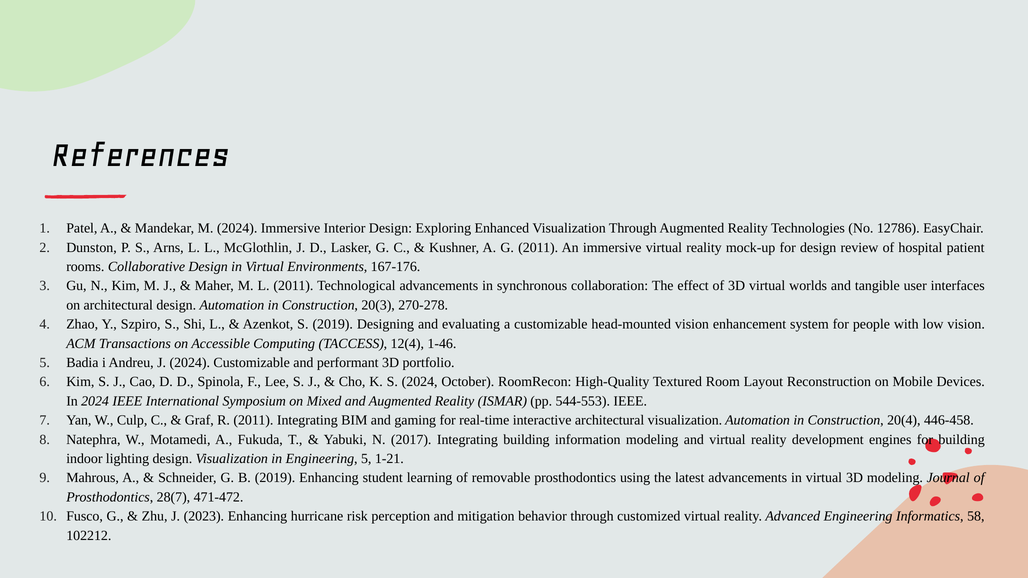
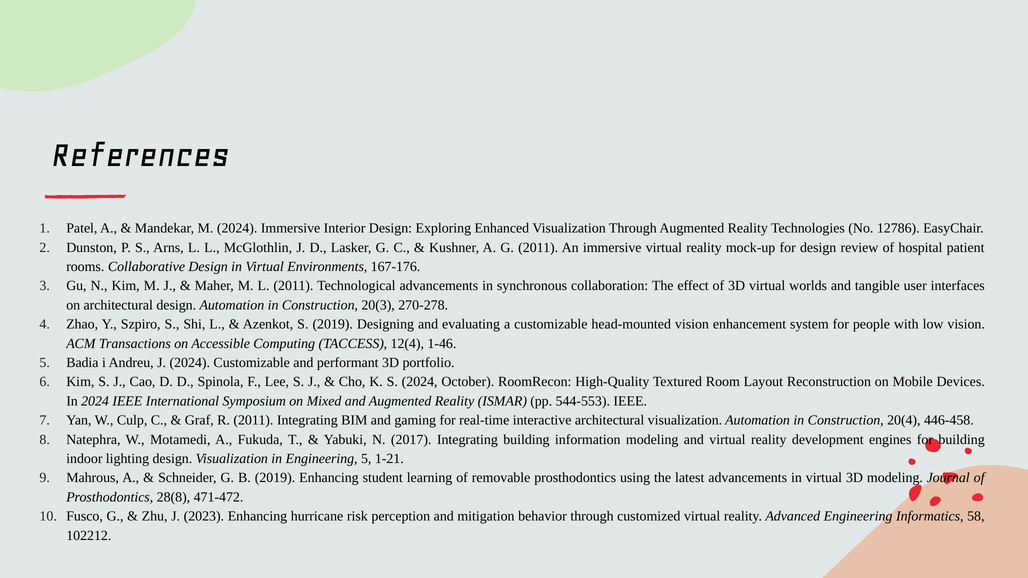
28(7: 28(7 -> 28(8 (173, 497)
